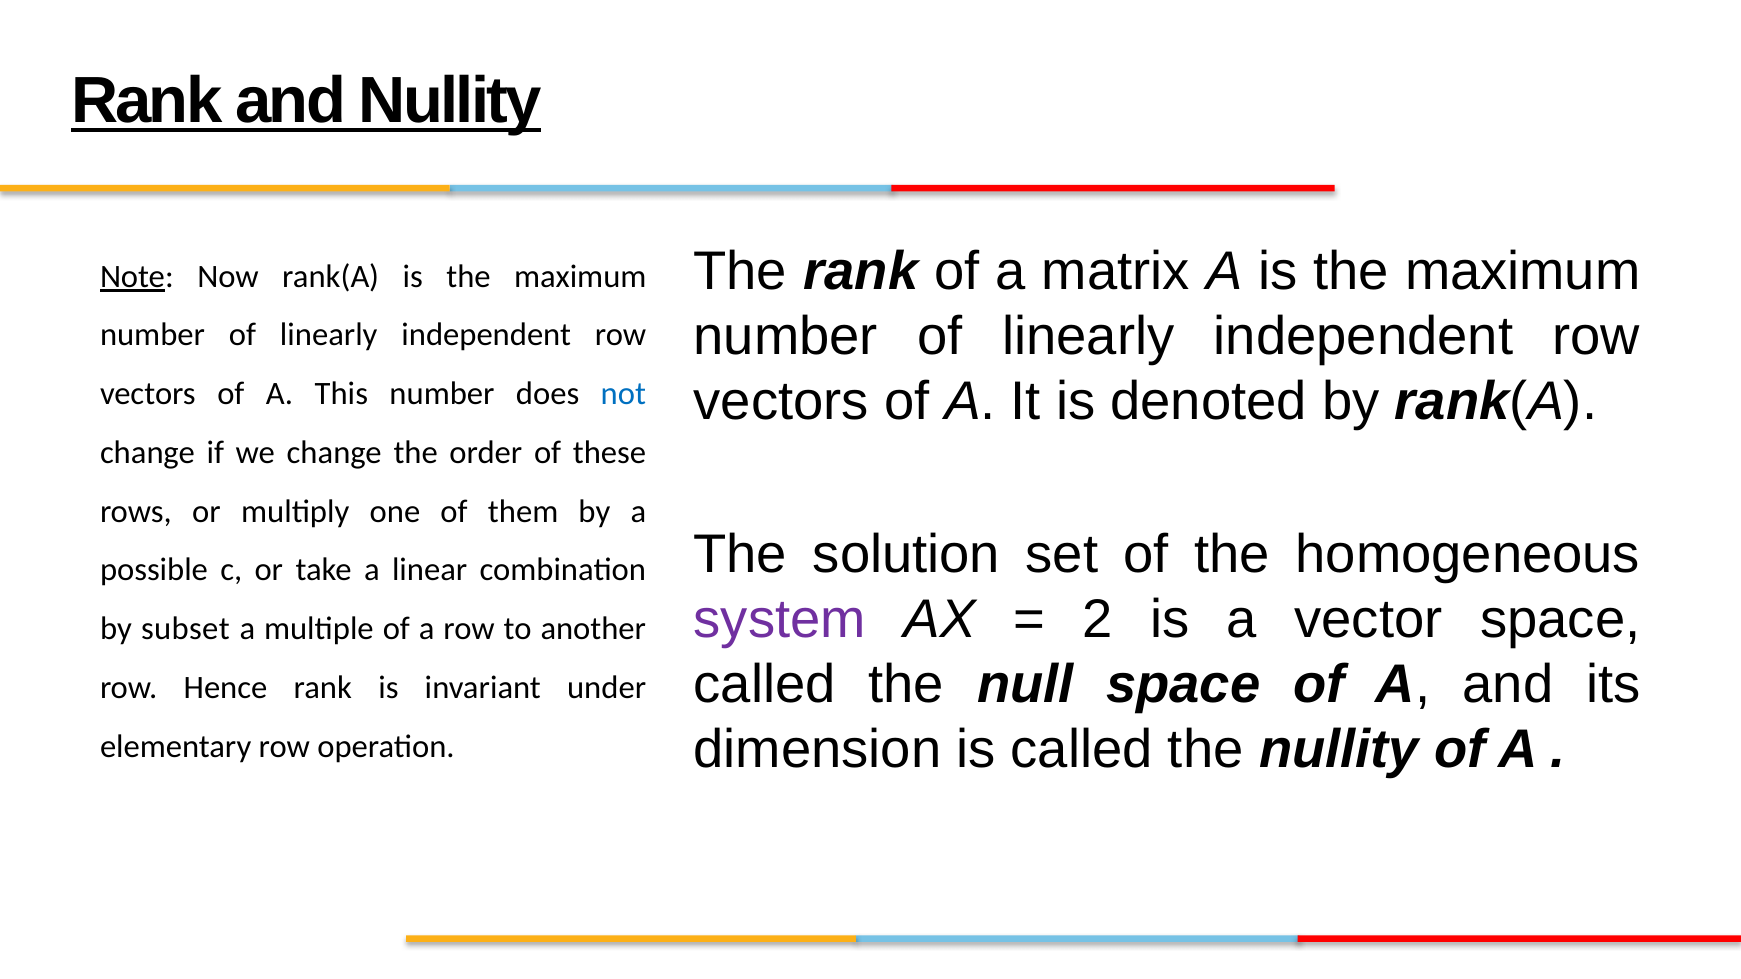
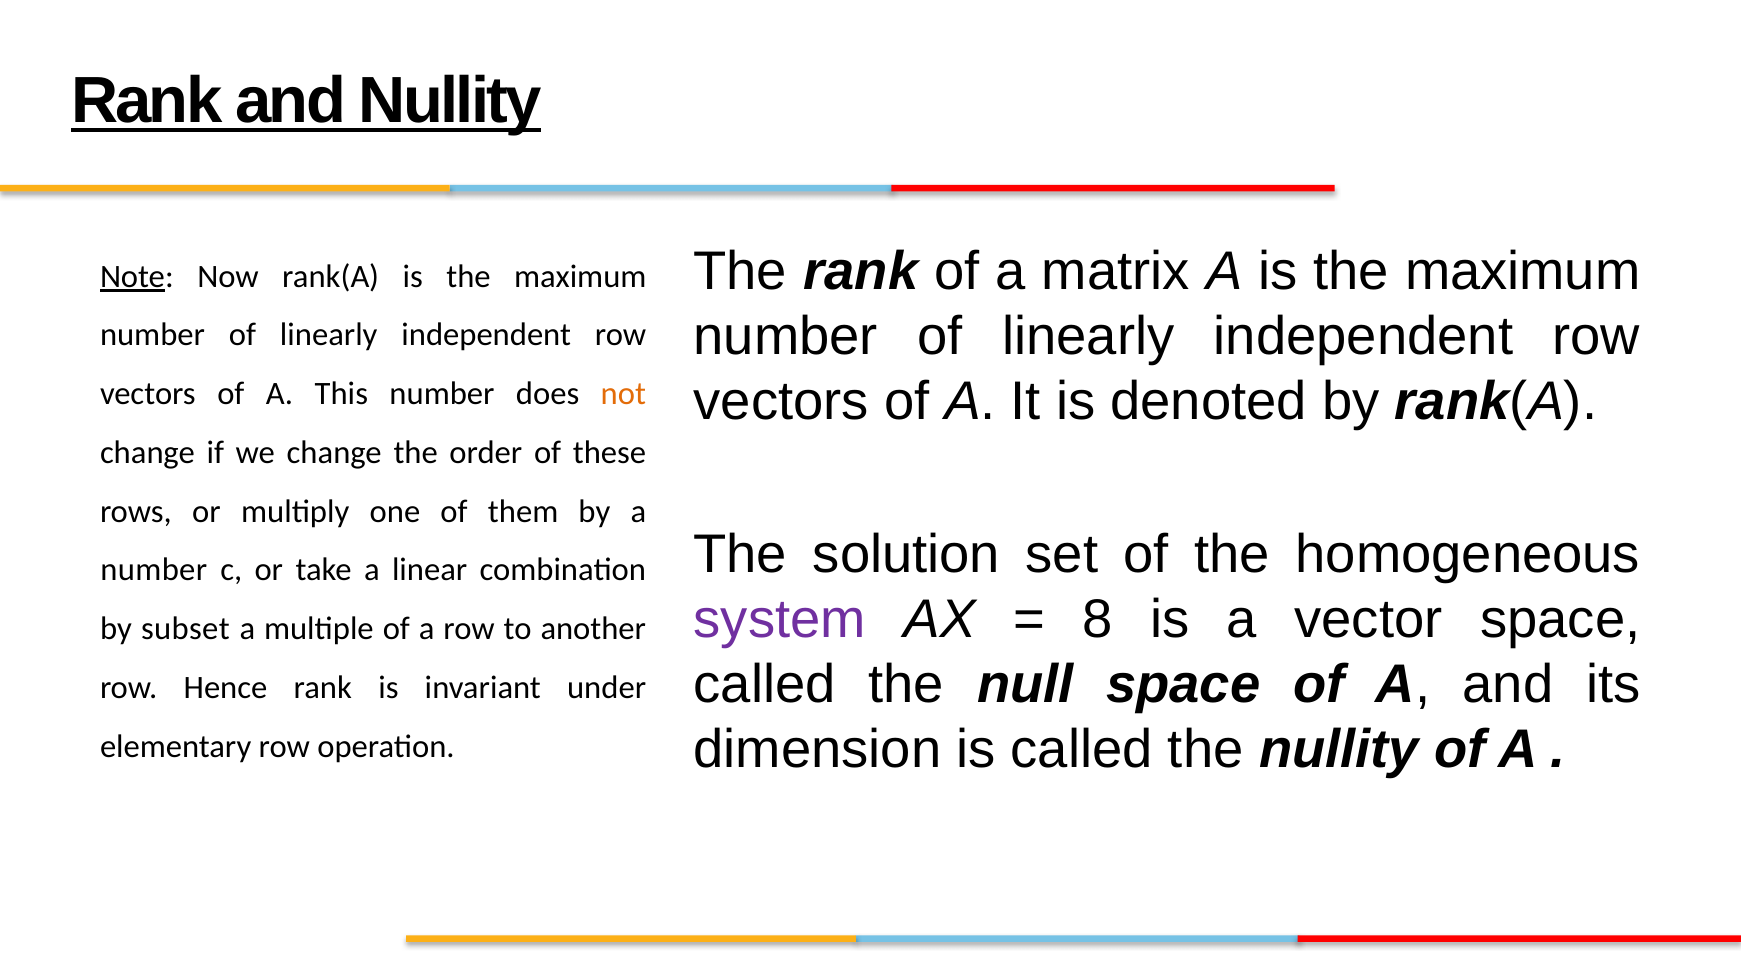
not colour: blue -> orange (623, 394)
possible: possible -> number (154, 570)
2: 2 -> 8 (1098, 620)
